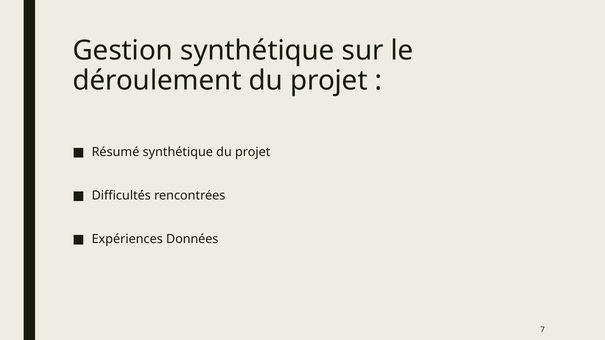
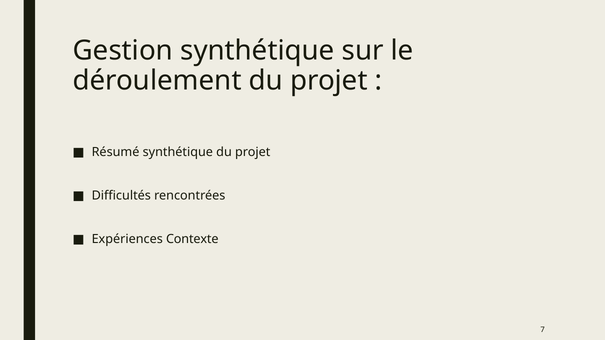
Données: Données -> Contexte (192, 239)
